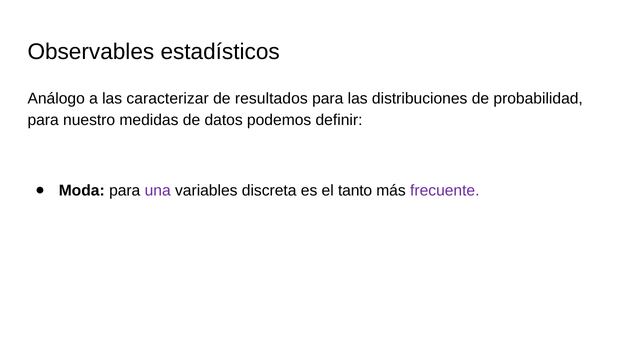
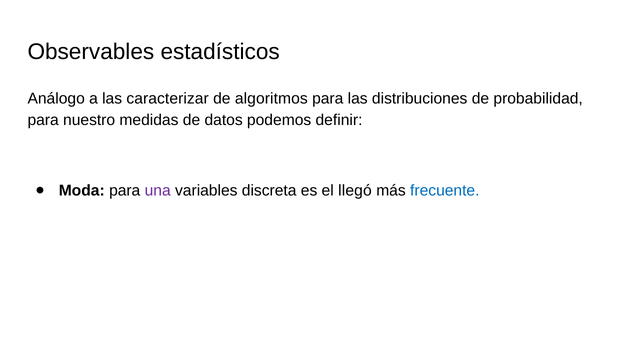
resultados: resultados -> algoritmos (271, 98)
tanto: tanto -> llegó (355, 190)
frecuente colour: purple -> blue (445, 190)
